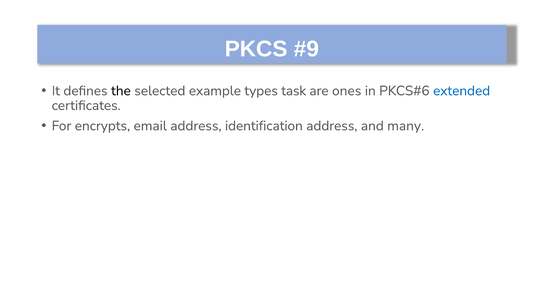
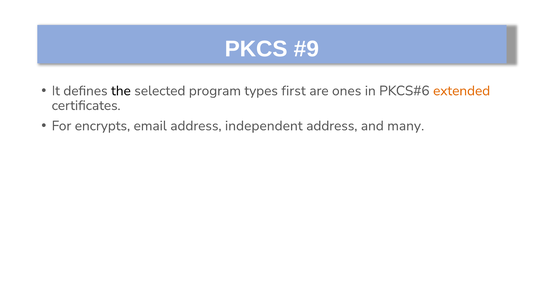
example: example -> program (215, 91)
task: task -> first (294, 91)
extended colour: blue -> orange (462, 91)
identification: identification -> independent (264, 126)
